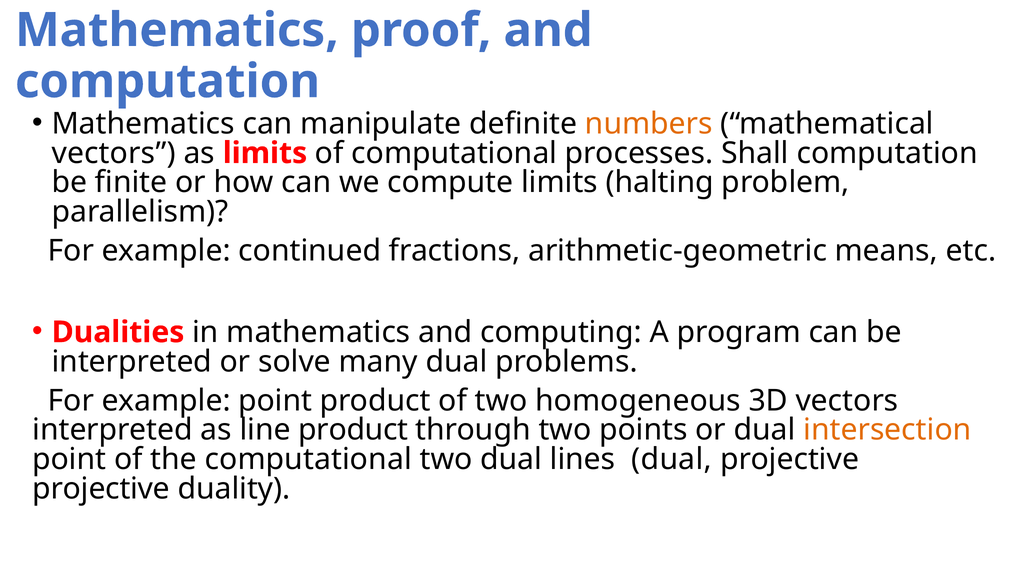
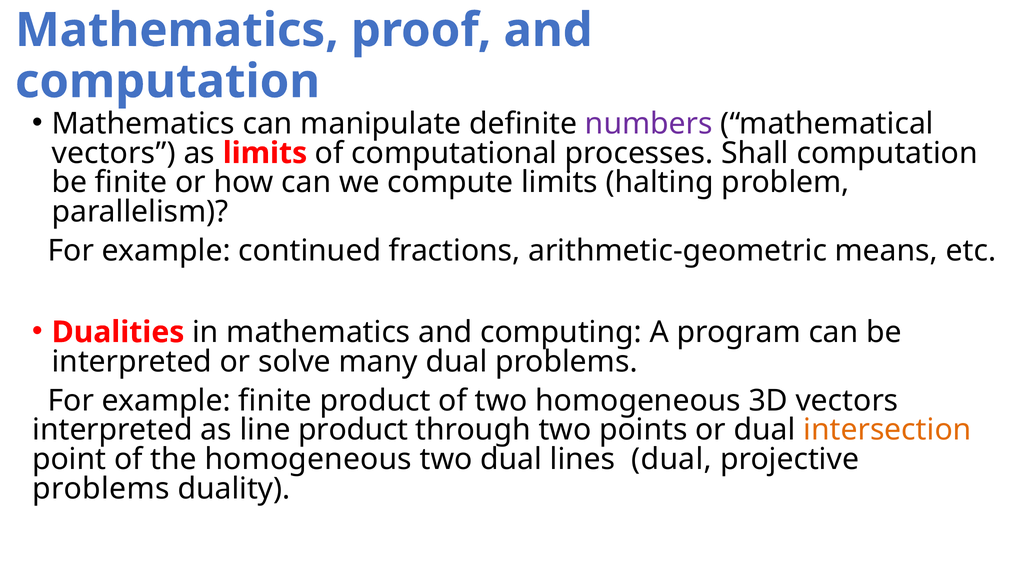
numbers colour: orange -> purple (649, 124)
example point: point -> finite (275, 400)
the computational: computational -> homogeneous (308, 459)
projective: projective -> problems (101, 488)
